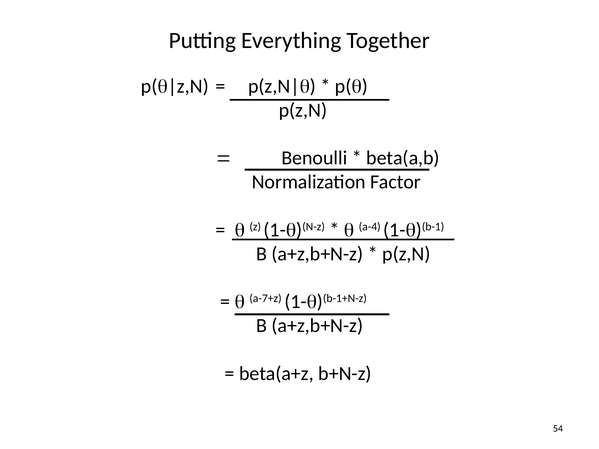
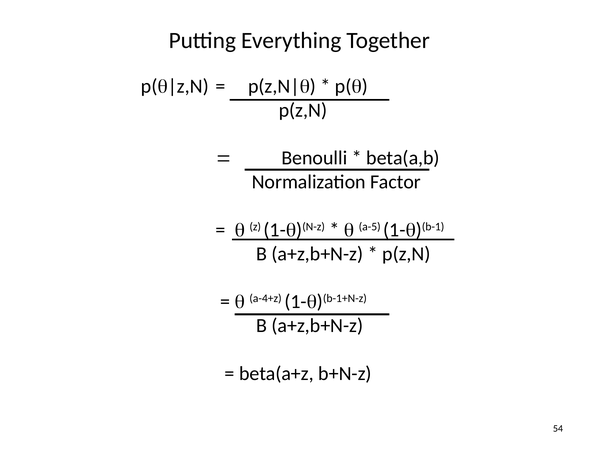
a-4: a-4 -> a-5 (370, 227)
a-7+z: a-7+z -> a-4+z (266, 299)
